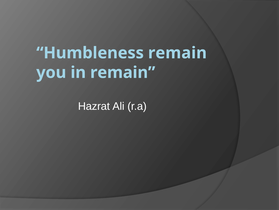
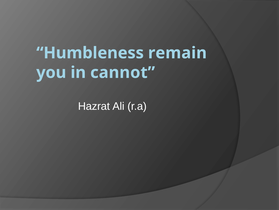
in remain: remain -> cannot (123, 72)
